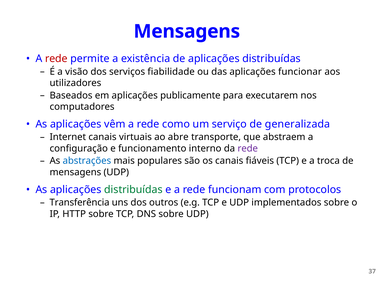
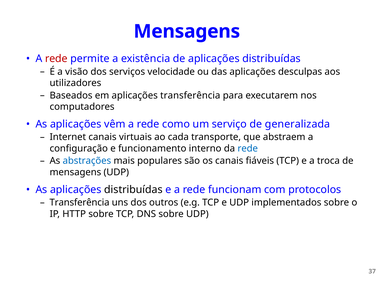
fiabilidade: fiabilidade -> velocidade (171, 72)
funcionar: funcionar -> desculpas (300, 72)
aplicações publicamente: publicamente -> transferência (190, 95)
abre: abre -> cada (178, 137)
rede colour: purple -> blue (248, 149)
distribuídas colour: green -> black (133, 190)
